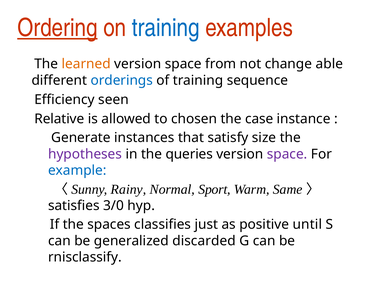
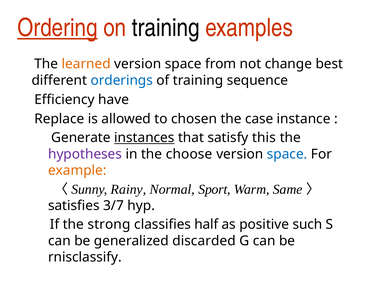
training colour: blue -> black (166, 28)
able: able -> best (329, 64)
seen: seen -> have (114, 100)
Relative: Relative -> Replace (59, 119)
instances underline: none -> present (144, 138)
size: size -> this (264, 138)
queries: queries -> choose (189, 154)
space colour: purple -> blue (287, 154)
example colour: blue -> orange (77, 171)
3/0: 3/0 -> 3/7 (114, 206)
spaces: spaces -> strong (109, 225)
just: just -> half (206, 225)
until: until -> such (307, 225)
